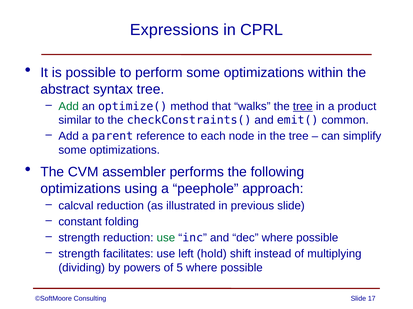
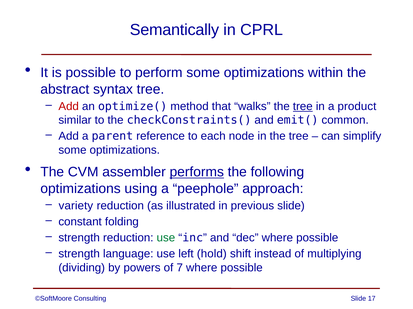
Expressions: Expressions -> Semantically (174, 30)
Add colour: green -> red (69, 107)
performs underline: none -> present (197, 172)
calcval: calcval -> variety (76, 206)
facilitates: facilitates -> language (128, 254)
5: 5 -> 7 (180, 268)
